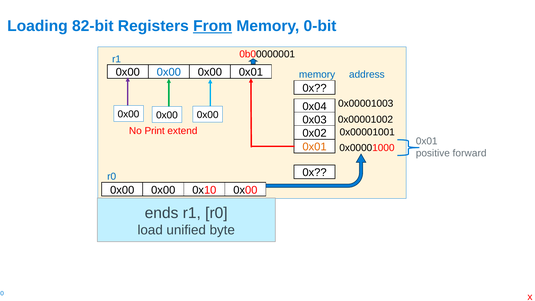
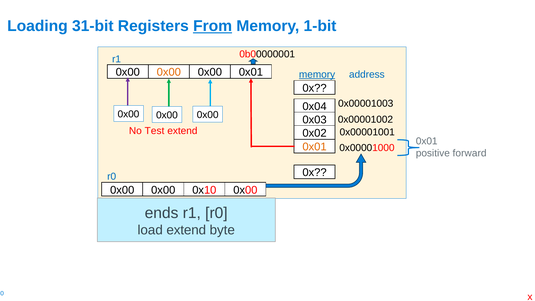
82-bit: 82-bit -> 31-bit (93, 26)
0-bit: 0-bit -> 1-bit (320, 26)
0x00 colour: blue -> orange (169, 72)
memory underline: none -> present (317, 74)
Print: Print -> Test (155, 131)
load unified: unified -> extend (186, 230)
